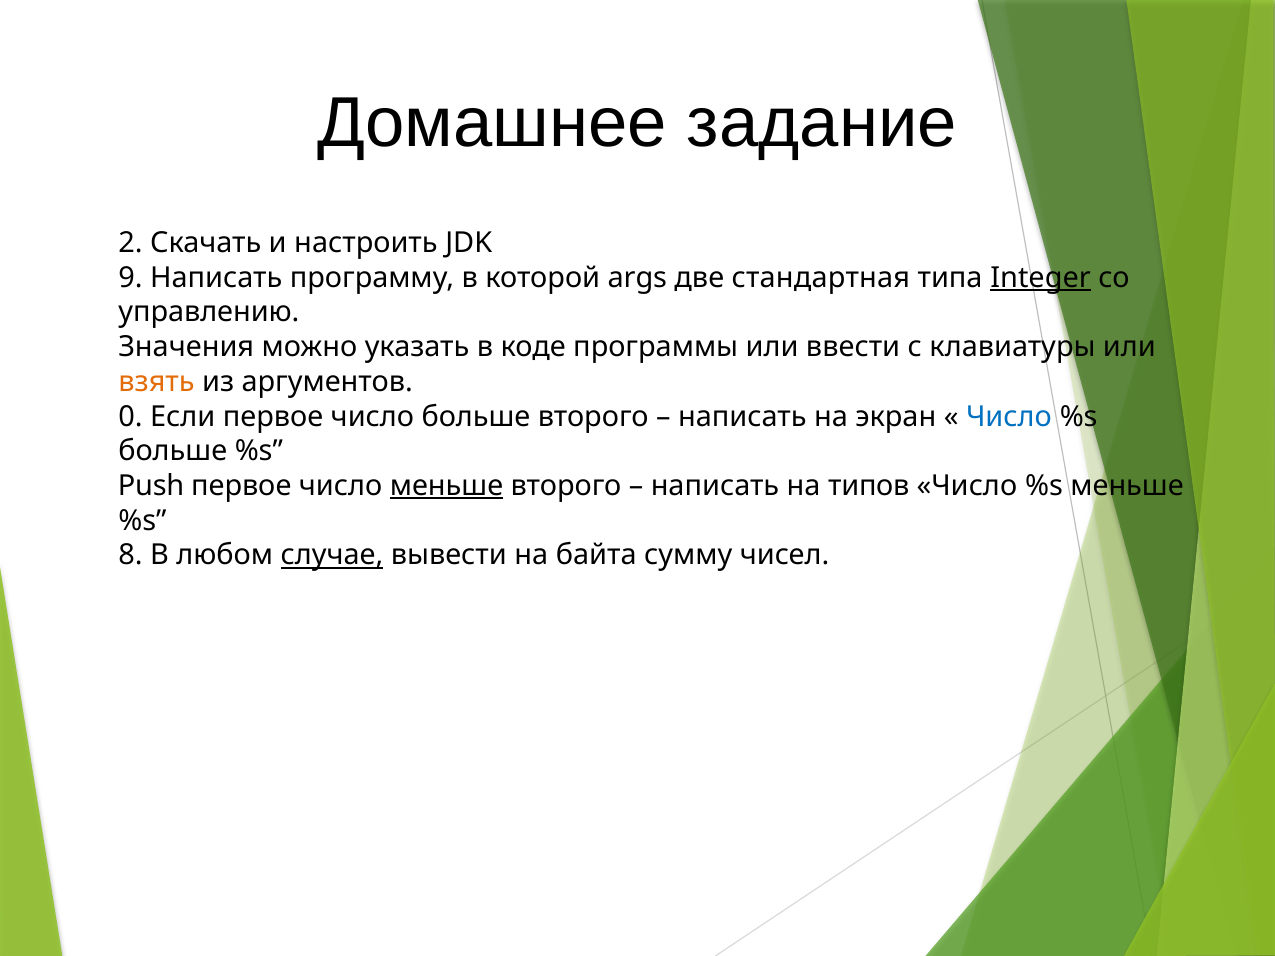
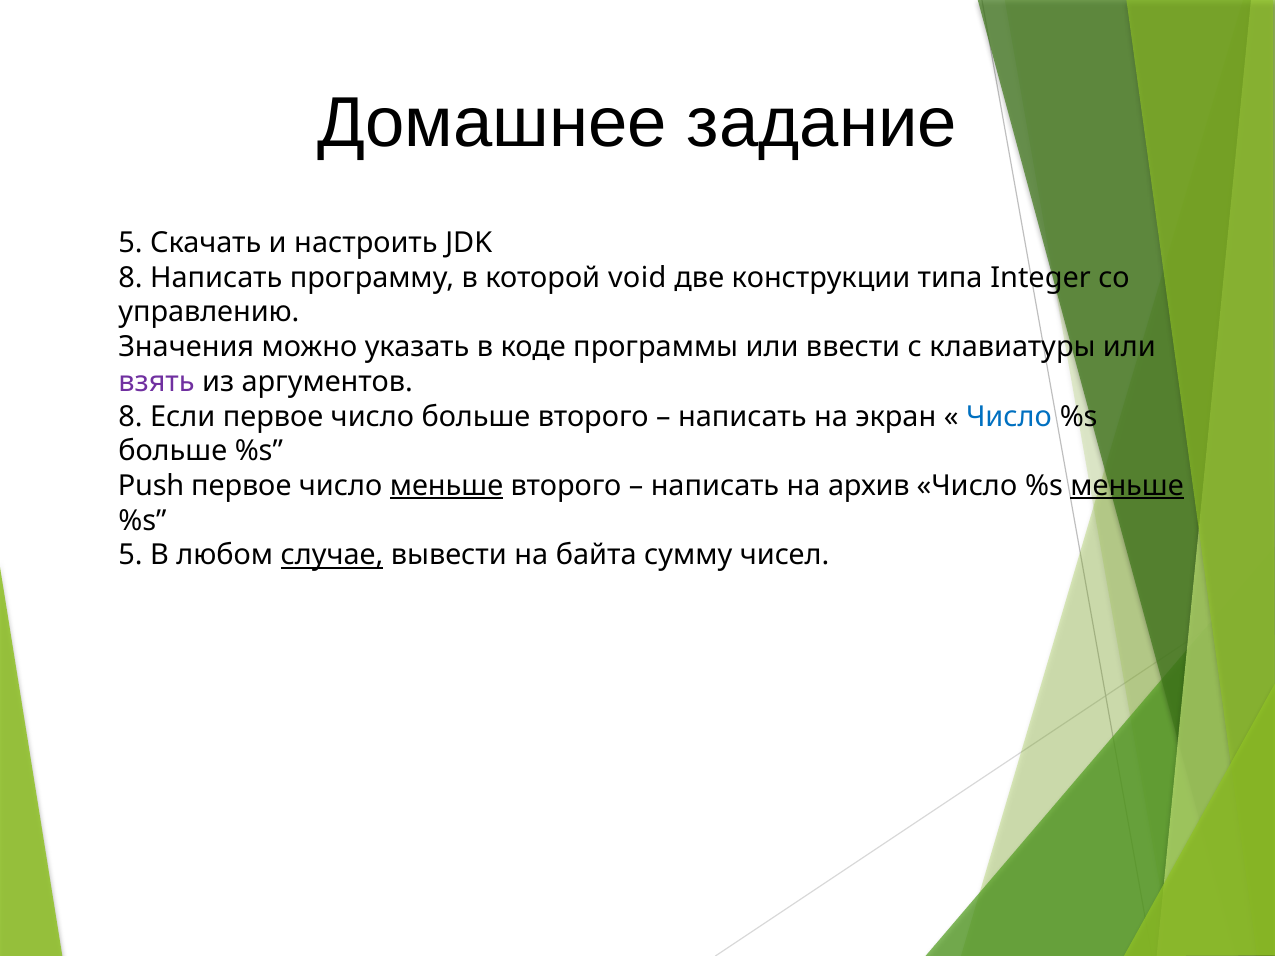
2: 2 -> 5 (130, 243)
9: 9 -> 8 (130, 278)
args: args -> void (637, 278)
стандартная: стандартная -> конструкции (821, 278)
Integer underline: present -> none (1041, 278)
взять colour: orange -> purple (157, 382)
0: 0 -> 8 (130, 417)
типов: типов -> архив (869, 486)
меньше underline: none -> present (1127, 486)
8: 8 -> 5 (130, 555)
